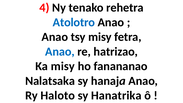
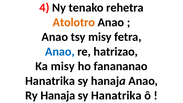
Atolotro colour: blue -> orange (74, 22)
Nalatsaka: Nalatsaka -> Hanatrika (50, 81)
Ry Haloto: Haloto -> Hanaja (58, 95)
